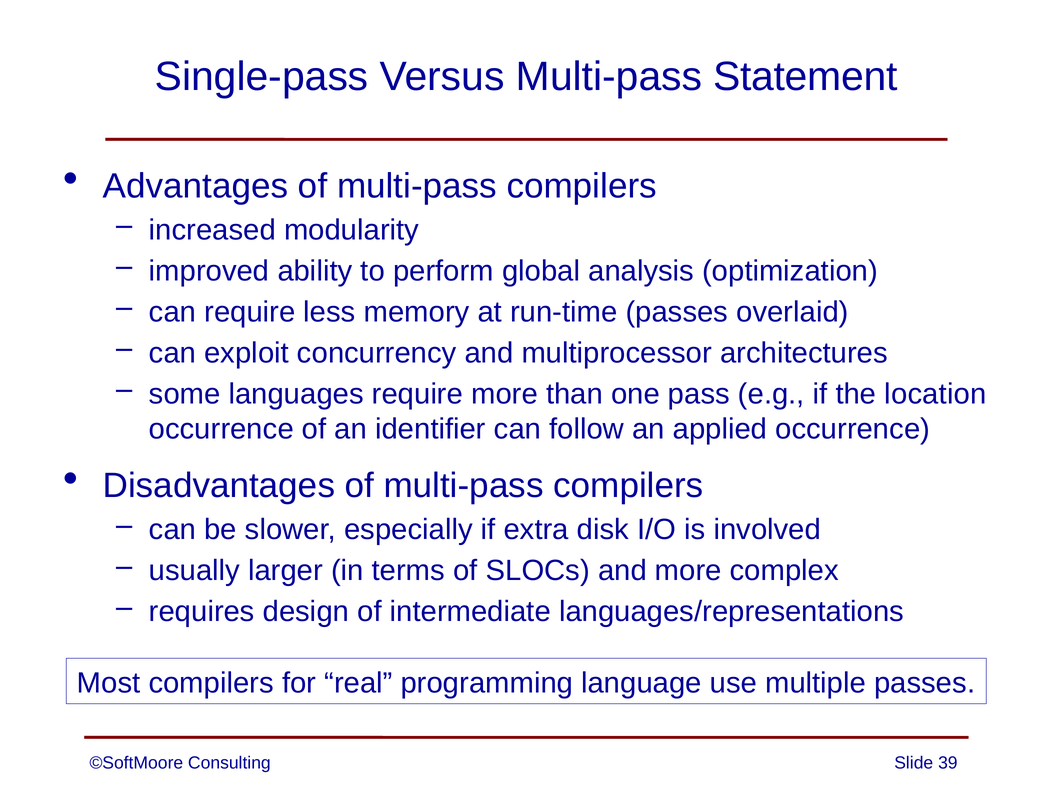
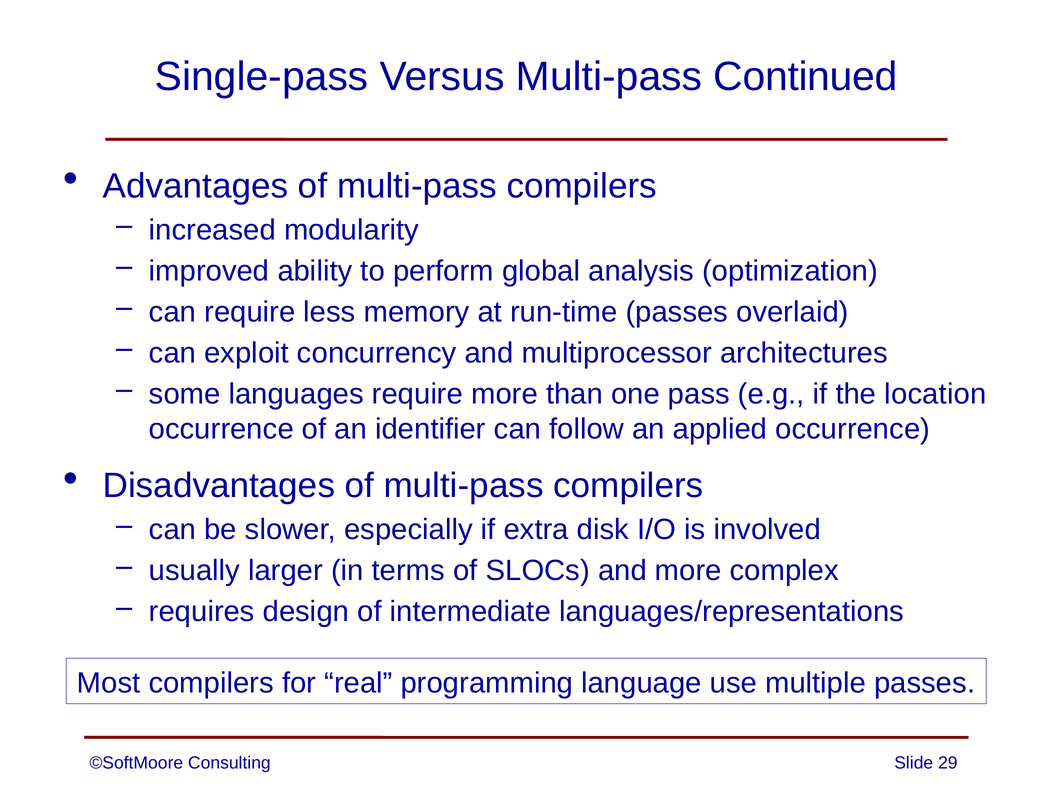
Statement: Statement -> Continued (805, 77)
39: 39 -> 29 (948, 763)
